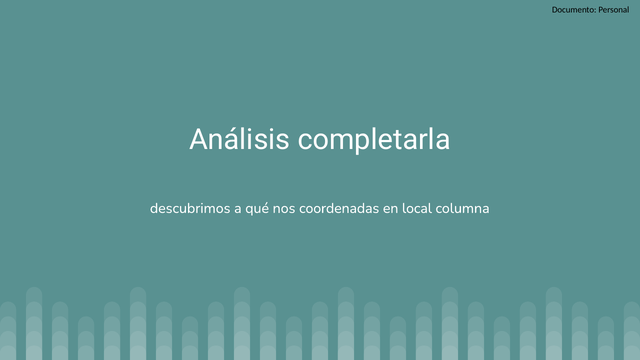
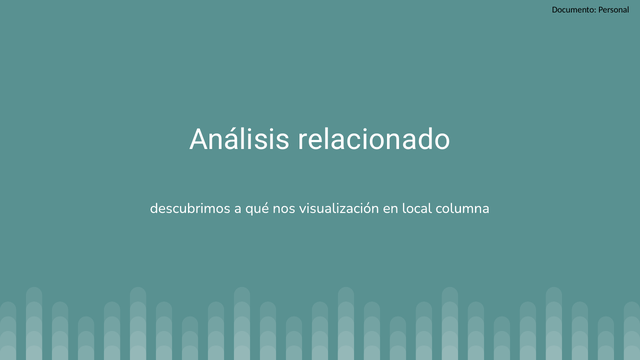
completarla: completarla -> relacionado (374, 140)
coordenadas: coordenadas -> visualización (339, 208)
